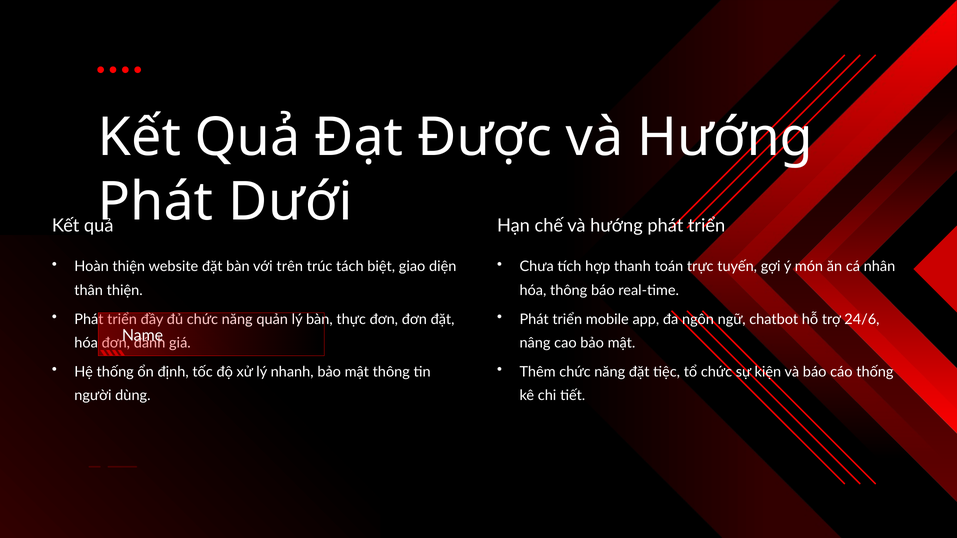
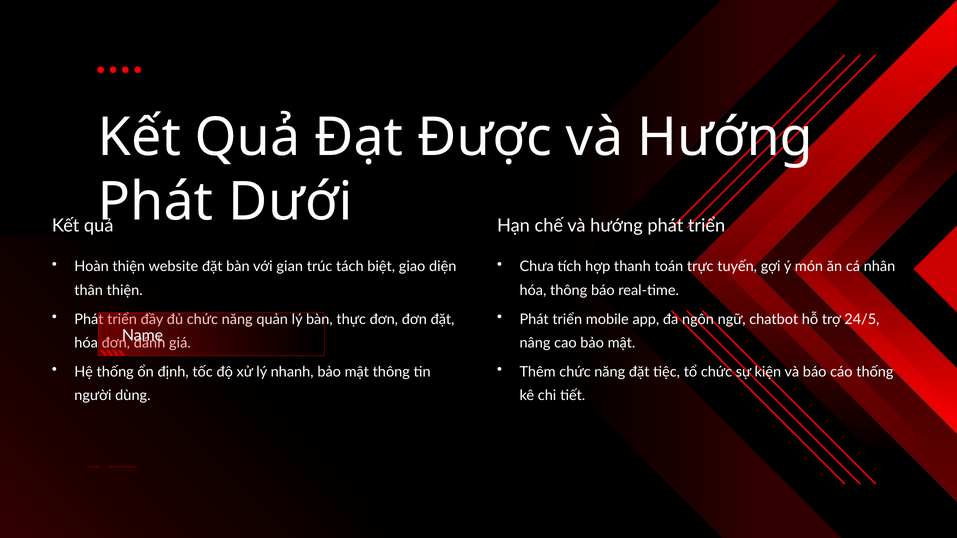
trên: trên -> gian (290, 267)
24/6: 24/6 -> 24/5 (862, 320)
